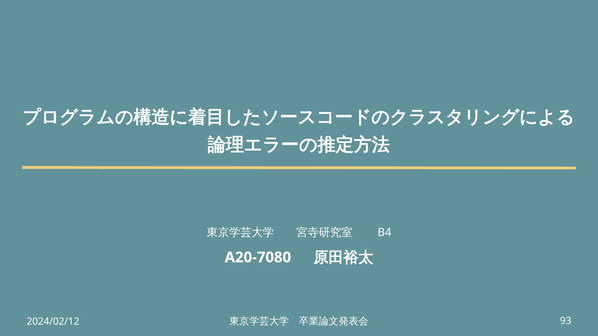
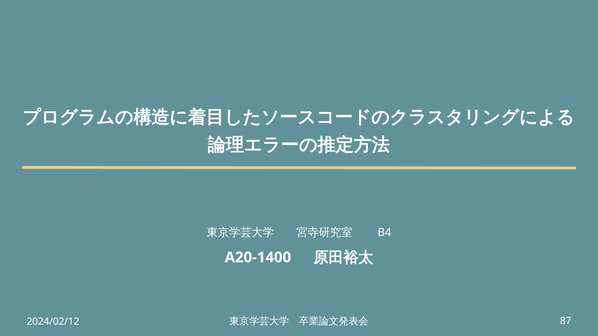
A20-7080: A20-7080 -> A20-1400 (258, 258)
93: 93 -> 87 (566, 321)
